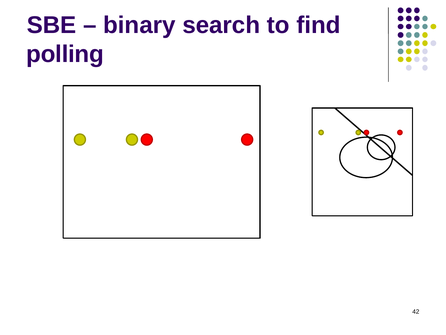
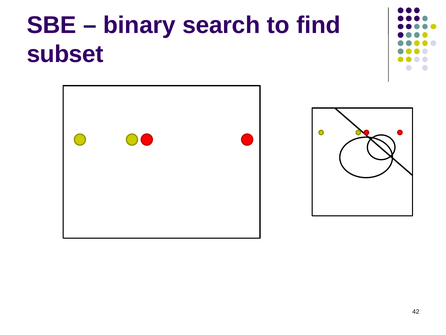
polling: polling -> subset (65, 54)
